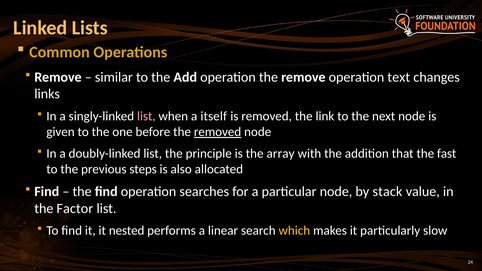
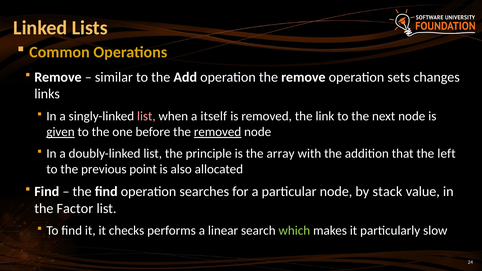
text: text -> sets (399, 77)
given underline: none -> present (61, 132)
fast: fast -> left (447, 154)
steps: steps -> point (143, 169)
nested: nested -> checks (127, 231)
which colour: yellow -> light green (294, 231)
